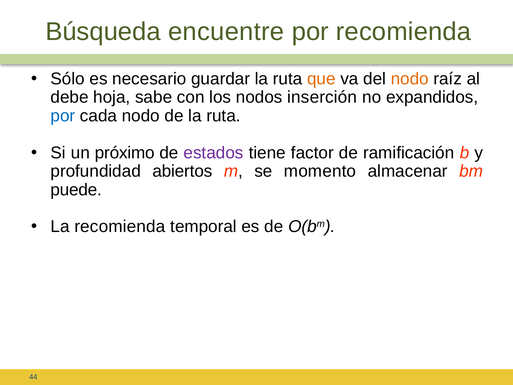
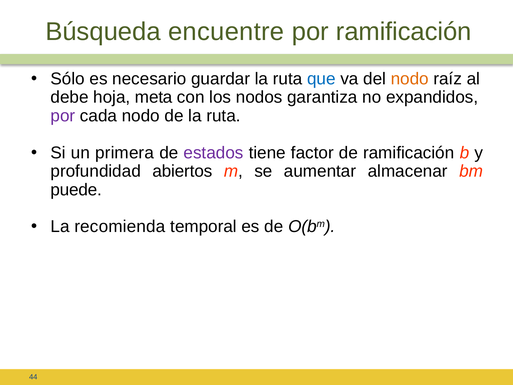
por recomienda: recomienda -> ramificación (404, 32)
que colour: orange -> blue (321, 79)
sabe: sabe -> meta (154, 97)
inserción: inserción -> garantiza (322, 97)
por colour: blue -> purple (63, 116)
próximo: próximo -> primera (125, 153)
momento: momento -> aumentar (320, 171)
